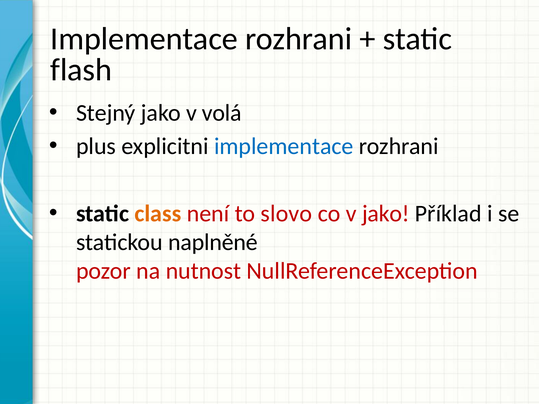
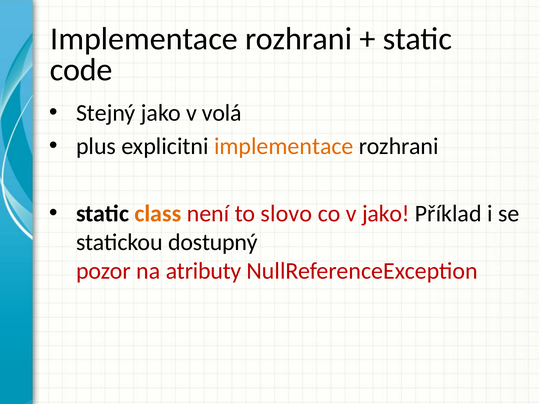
flash: flash -> code (81, 70)
implementace colour: blue -> orange (284, 146)
naplněné: naplněné -> dostupný (213, 242)
nutnost: nutnost -> atributy (204, 271)
